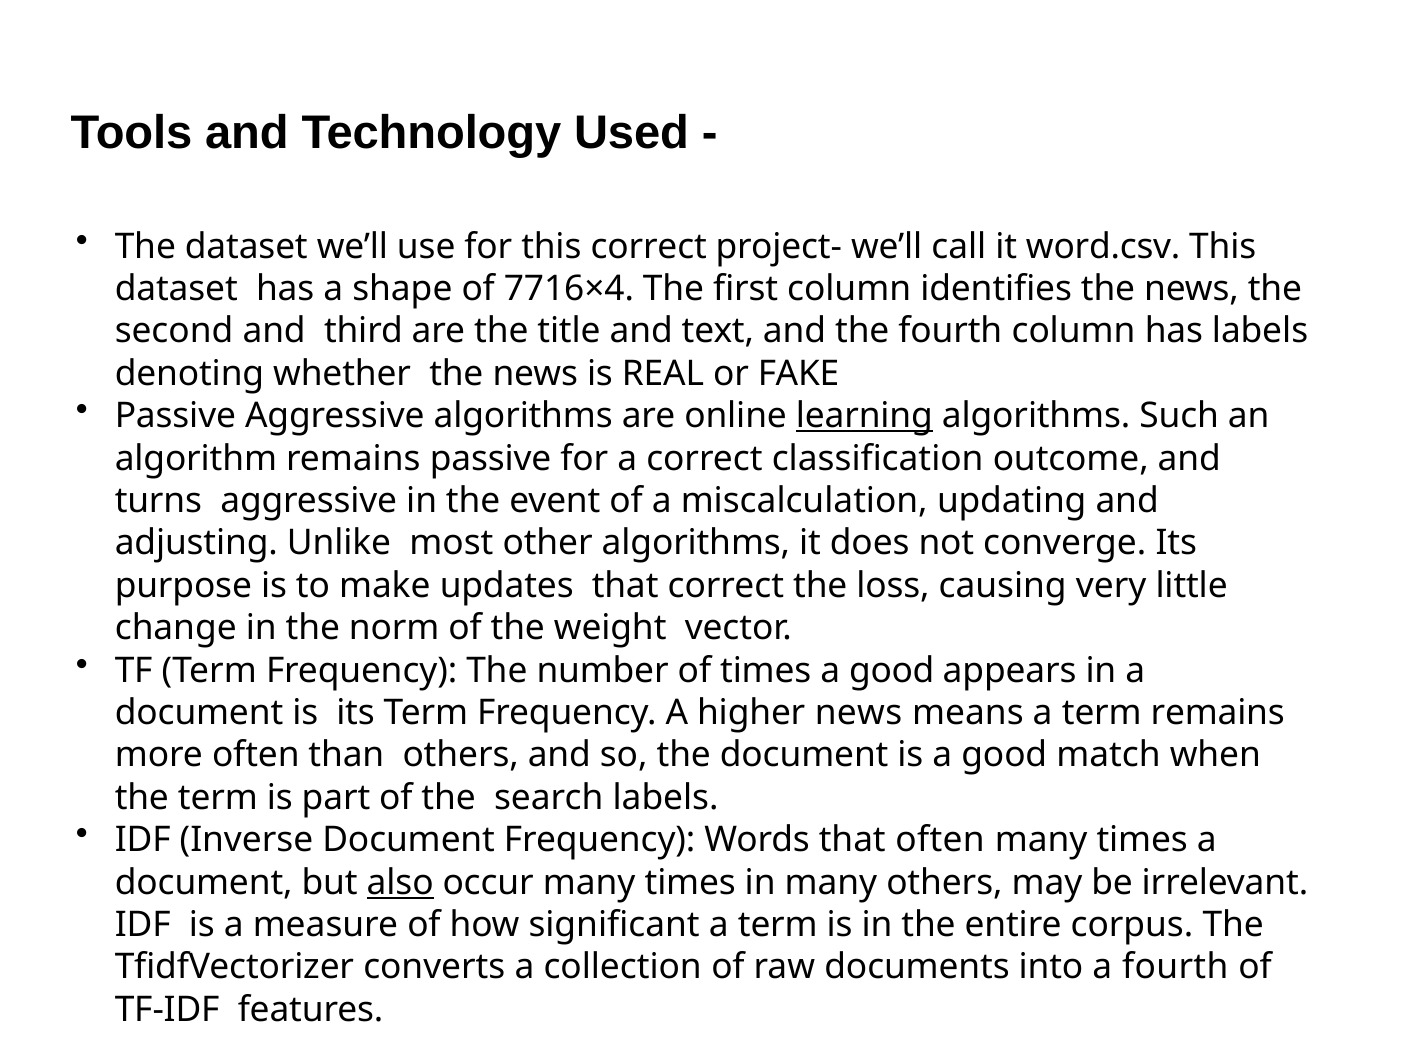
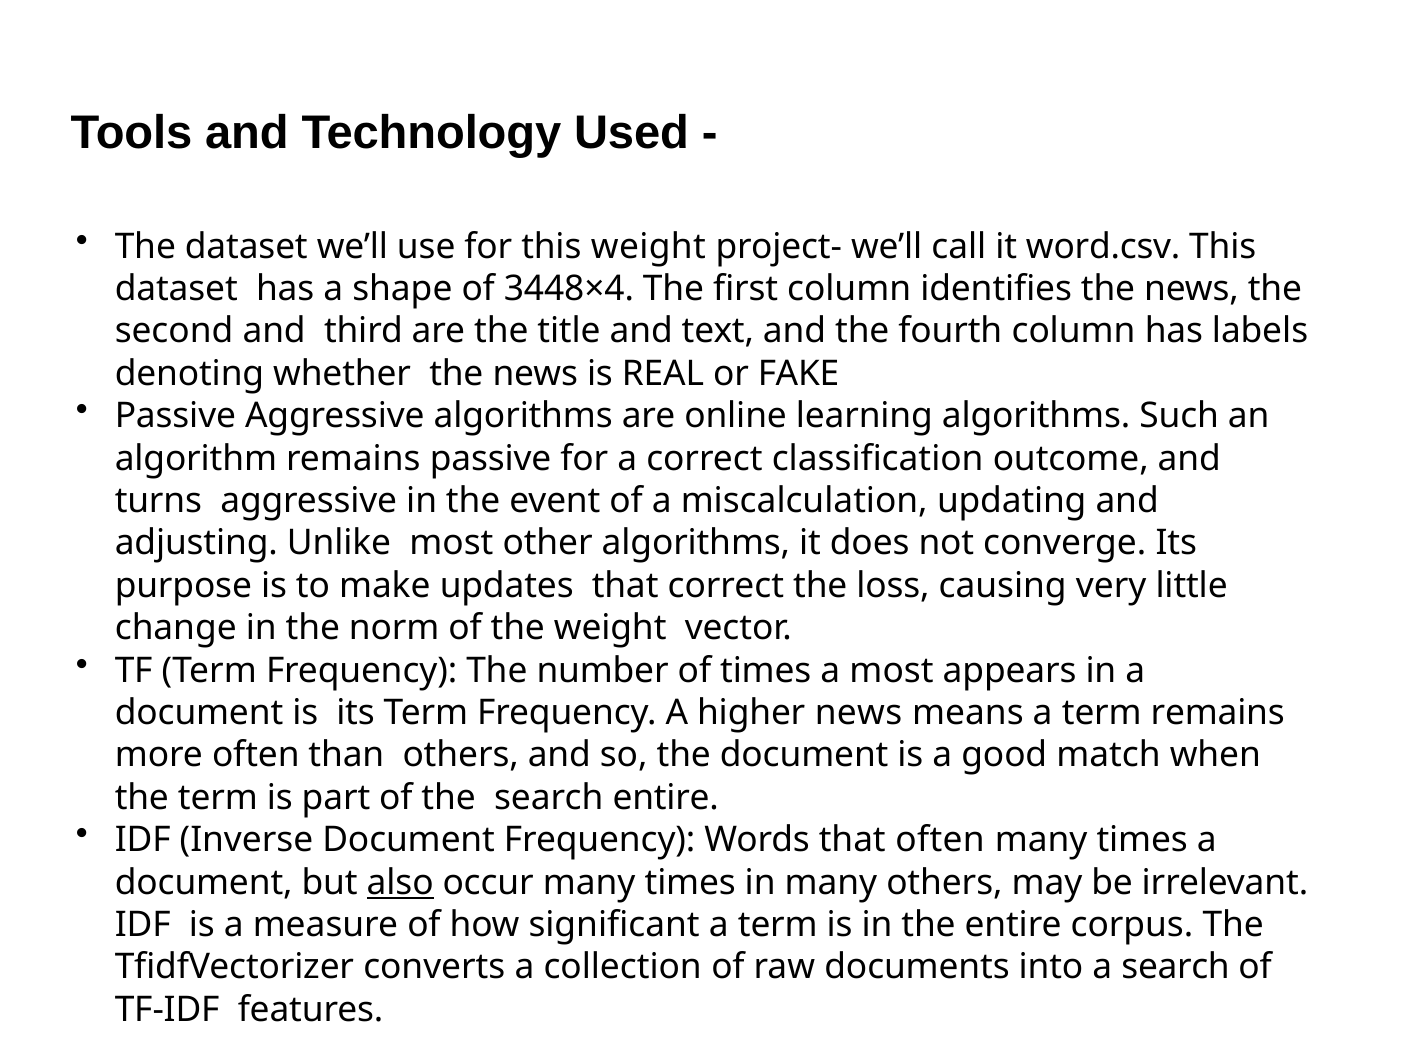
this correct: correct -> weight (648, 246)
7716×4: 7716×4 -> 3448×4 (569, 289)
learning underline: present -> none (864, 416)
times a good: good -> most (892, 670)
search labels: labels -> entire (666, 797)
a fourth: fourth -> search (1176, 967)
